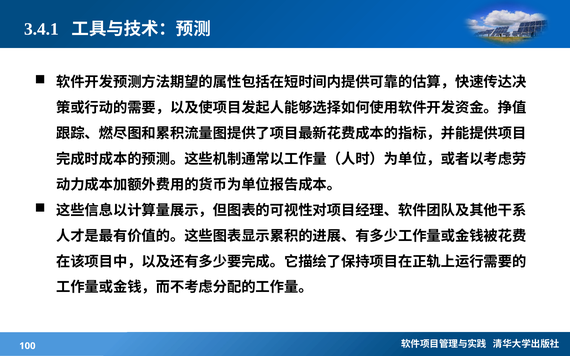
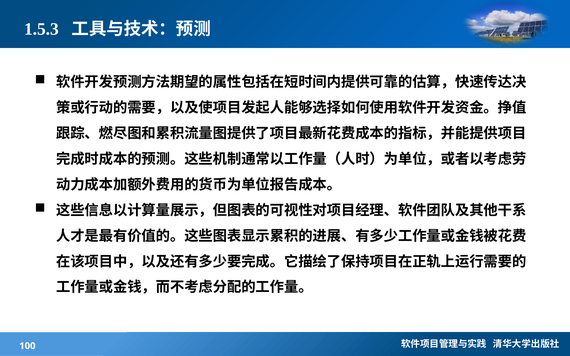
3.4.1: 3.4.1 -> 1.5.3 (41, 29)
